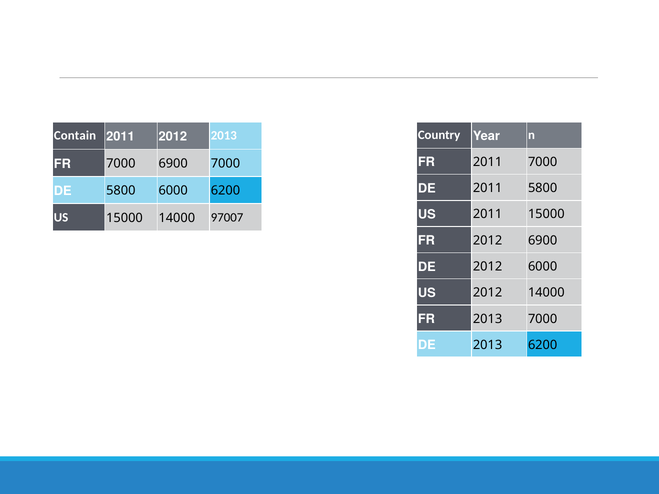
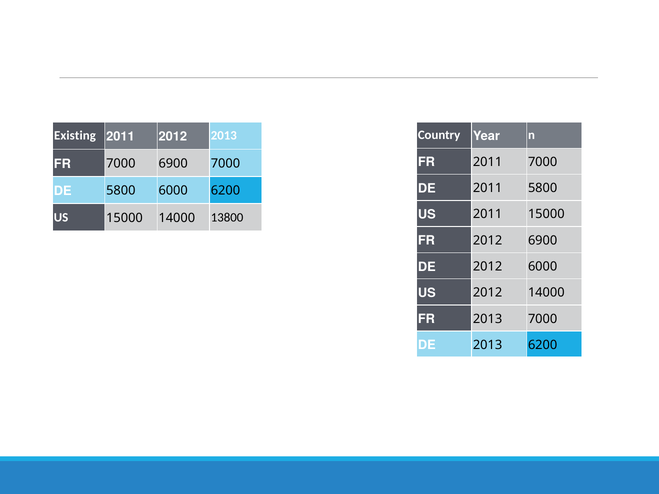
Contain: Contain -> Existing (75, 136)
97007: 97007 -> 13800 (227, 217)
